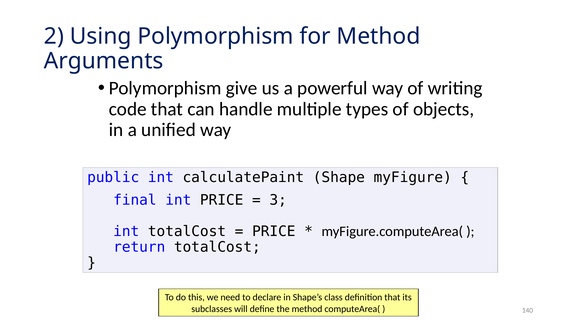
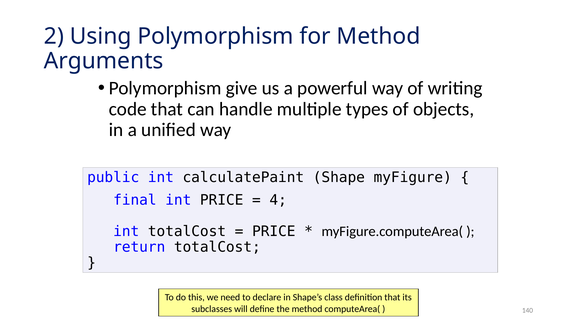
3: 3 -> 4 (278, 200)
